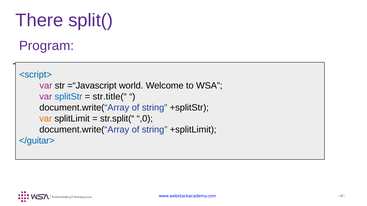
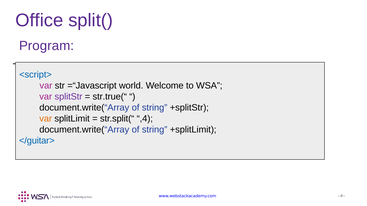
There: There -> Office (39, 21)
splitStr colour: blue -> purple (68, 97)
str.title(“: str.title(“ -> str.true(“ (110, 97)
,0: ,0 -> ,4 (145, 119)
